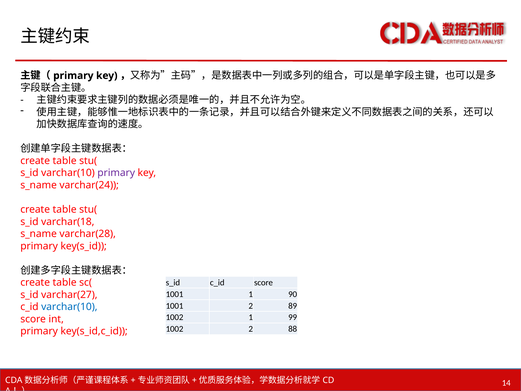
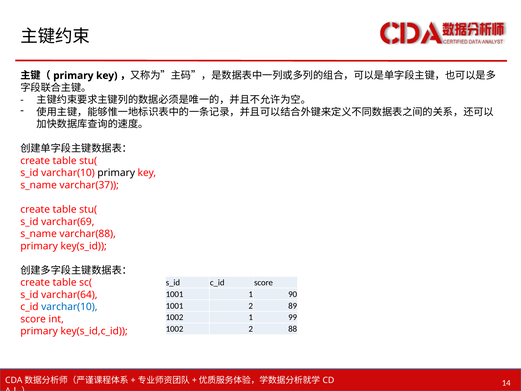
primary colour: purple -> black (116, 173)
varchar(24: varchar(24 -> varchar(37 (89, 185)
varchar(18: varchar(18 -> varchar(69 (68, 222)
varchar(28: varchar(28 -> varchar(88 (88, 234)
varchar(27: varchar(27 -> varchar(64 (69, 295)
